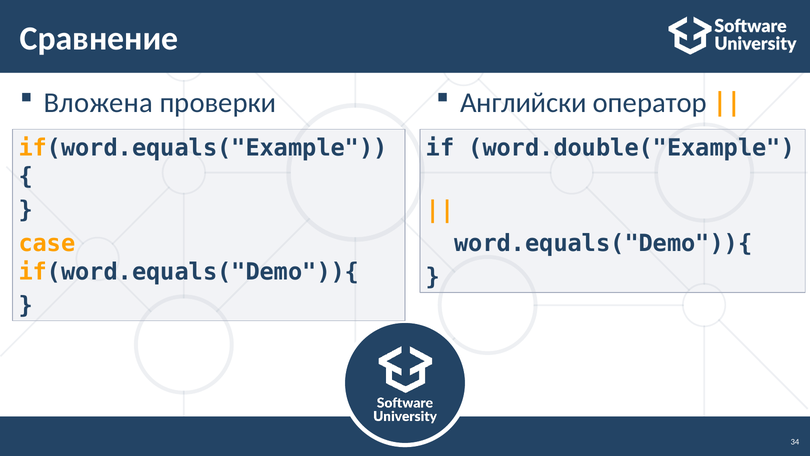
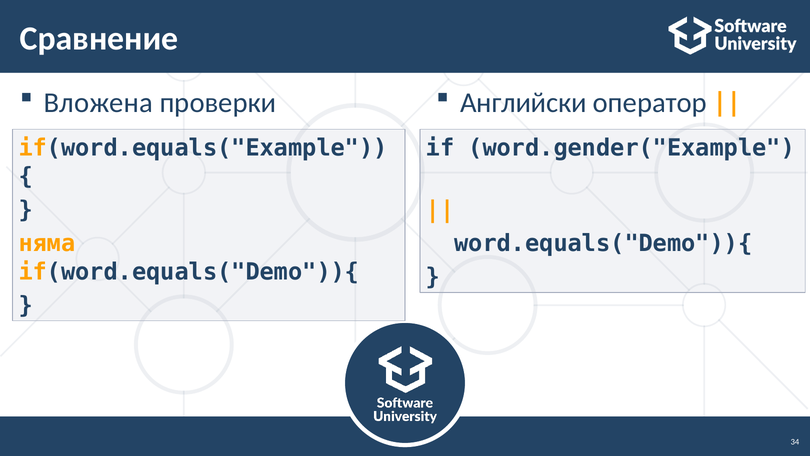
word.double("Example: word.double("Example -> word.gender("Example (632, 148)
case: case -> няма (47, 243)
